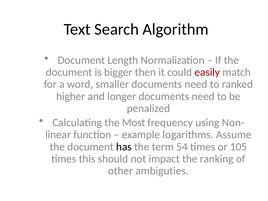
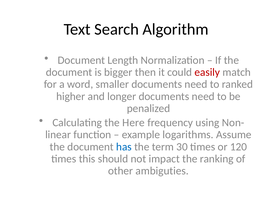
Most: Most -> Here (133, 123)
has colour: black -> blue (124, 147)
54: 54 -> 30 (182, 147)
105: 105 -> 120 (238, 147)
